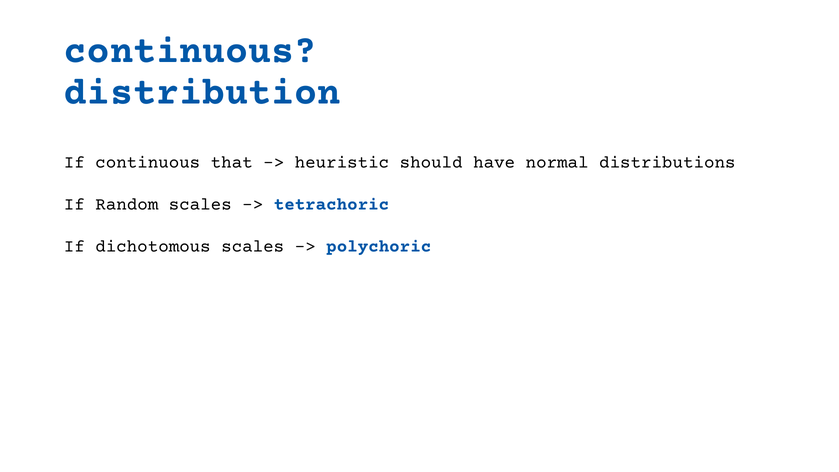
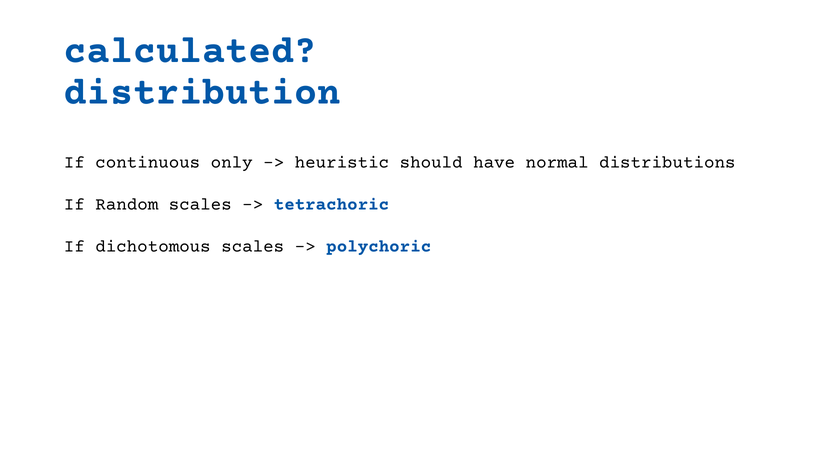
continuous: continuous -> calculated (191, 50)
that: that -> only (232, 162)
